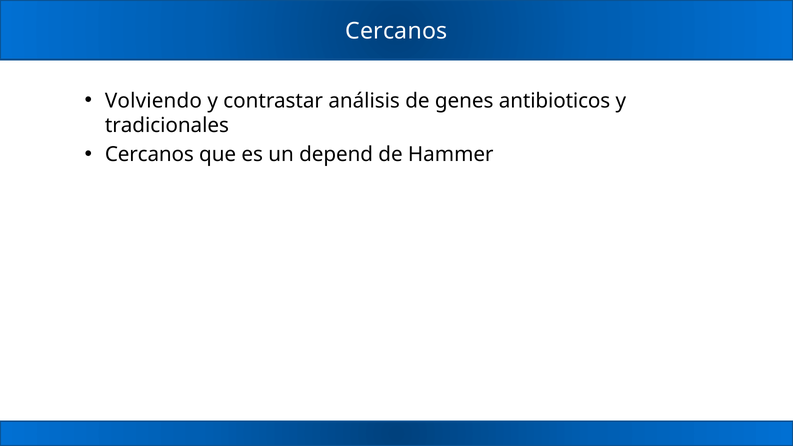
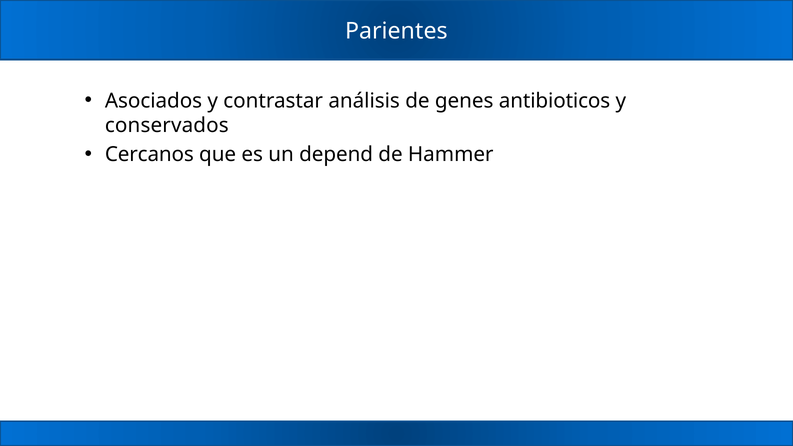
Cercanos: Cercanos -> Parientes (397, 31)
Volviendo: Volviendo -> Asociados (154, 101)
tradicionales: tradicionales -> conservados (167, 126)
